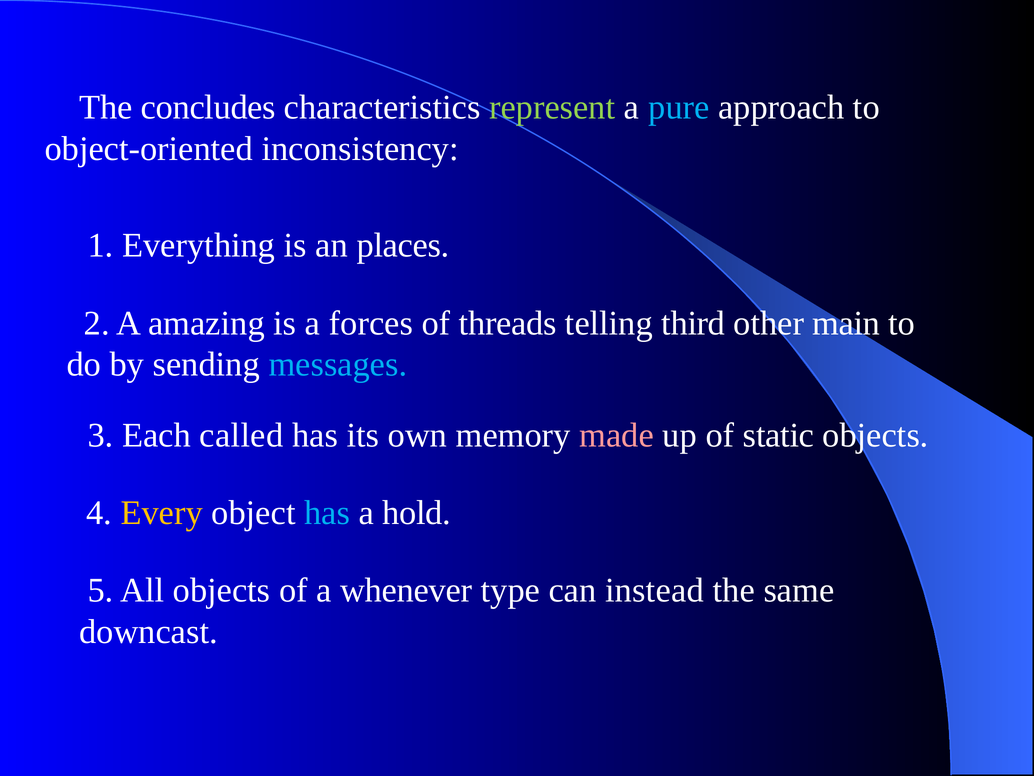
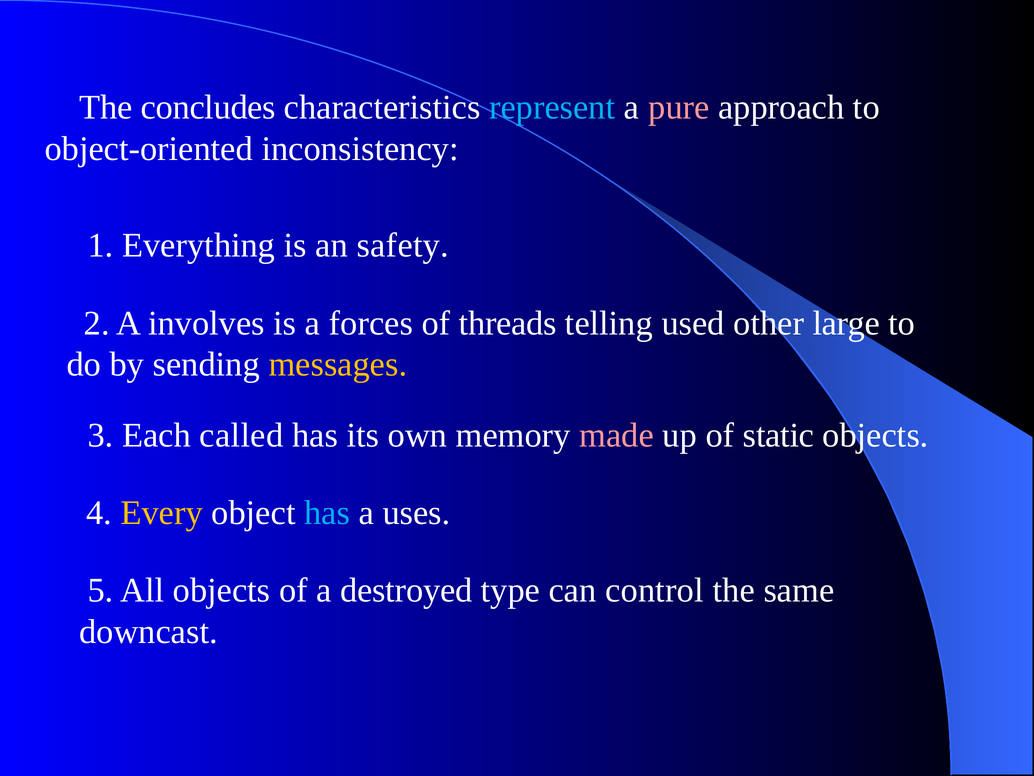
represent colour: light green -> light blue (552, 107)
pure colour: light blue -> pink (679, 107)
places: places -> safety (403, 245)
amazing: amazing -> involves (206, 323)
third: third -> used (693, 323)
main: main -> large (846, 323)
messages colour: light blue -> yellow (338, 364)
hold: hold -> uses (417, 512)
whenever: whenever -> destroyed (406, 590)
instead: instead -> control (655, 590)
